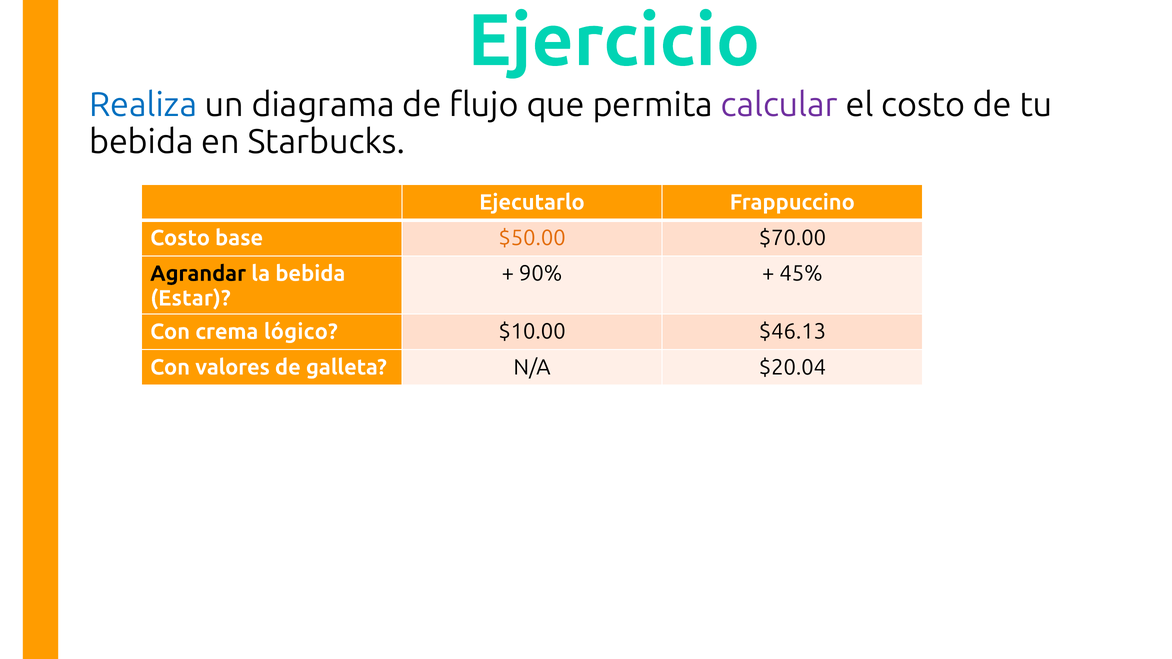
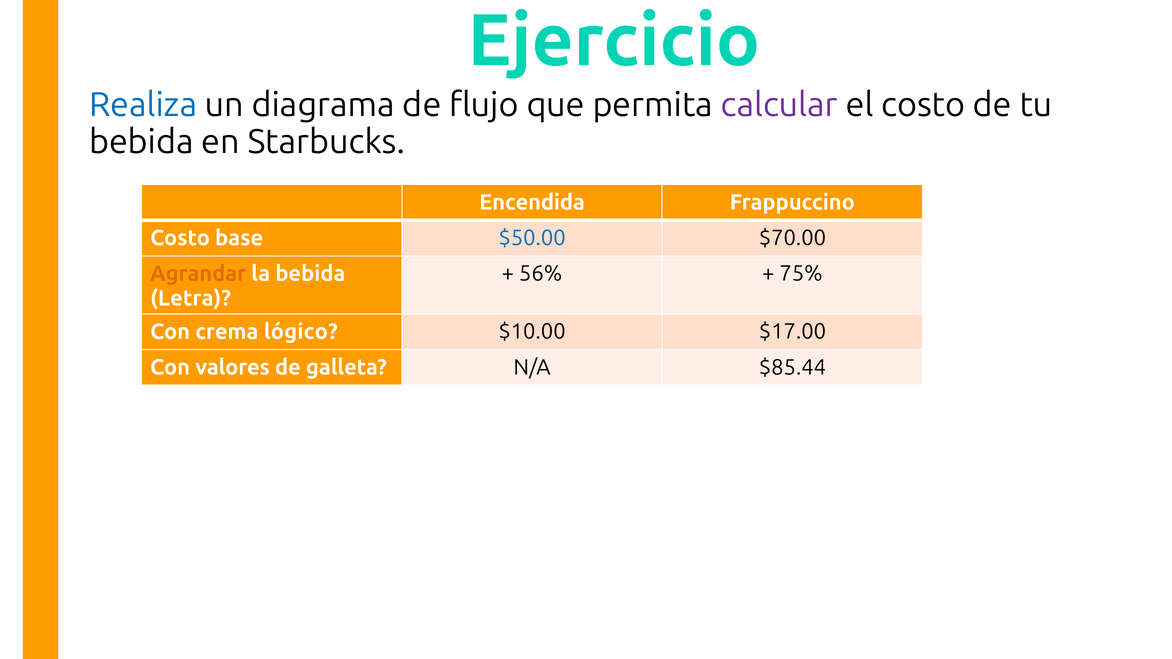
Ejecutarlo: Ejecutarlo -> Encendida (532, 202)
$50.00 colour: orange -> blue (532, 238)
Agrandar colour: black -> orange (198, 274)
90%: 90% -> 56% (541, 274)
45%: 45% -> 75% (801, 274)
Estar: Estar -> Letra (191, 298)
$46.13: $46.13 -> $17.00 (792, 332)
$20.04: $20.04 -> $85.44 (792, 367)
